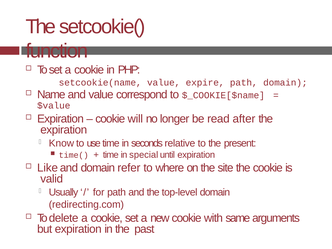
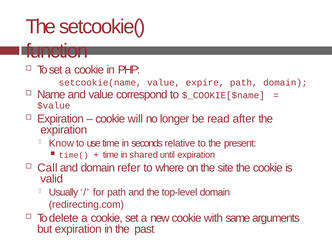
special: special -> shared (144, 155)
Like: Like -> Call (47, 168)
